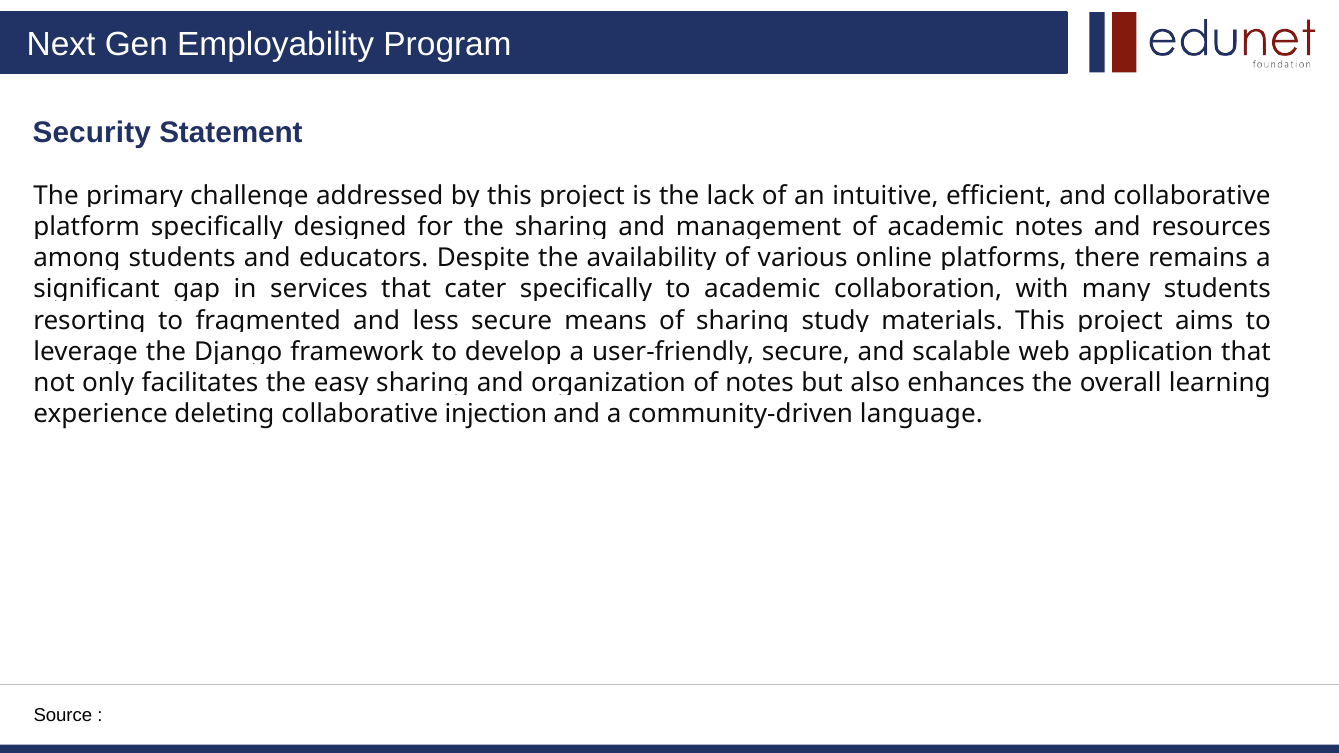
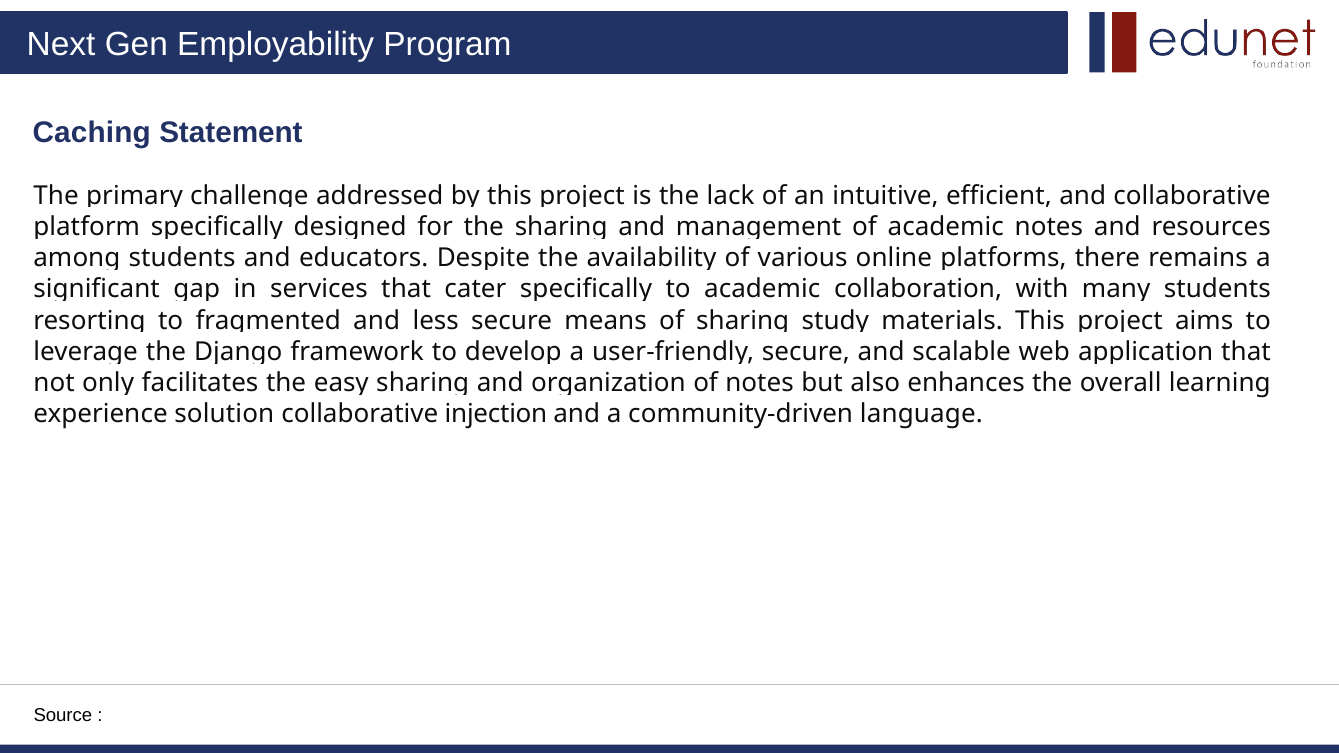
Security: Security -> Caching (92, 133)
deleting: deleting -> solution (224, 414)
